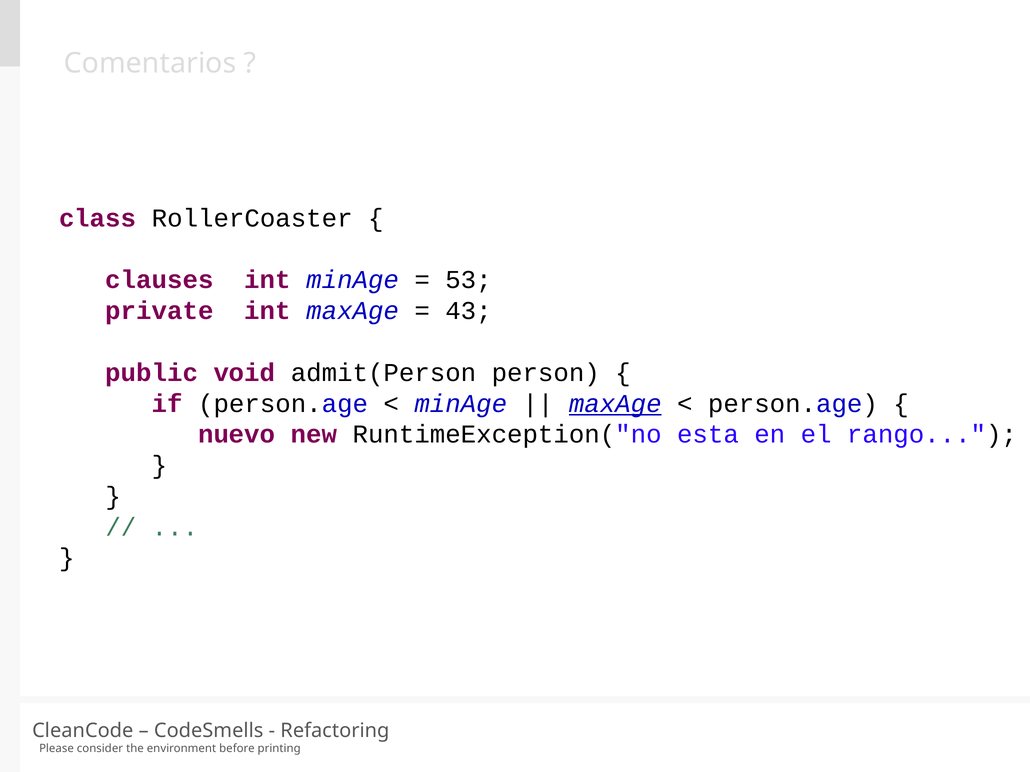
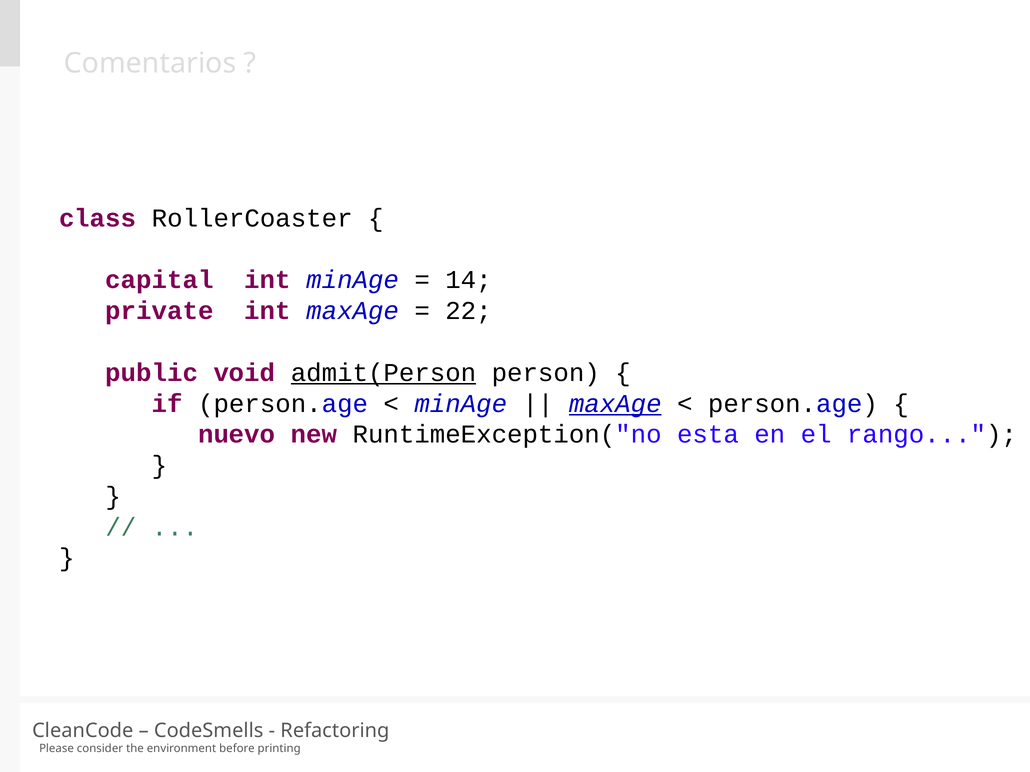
clauses: clauses -> capital (159, 280)
53: 53 -> 14 (468, 280)
43: 43 -> 22 (468, 311)
admit(Person underline: none -> present (383, 373)
